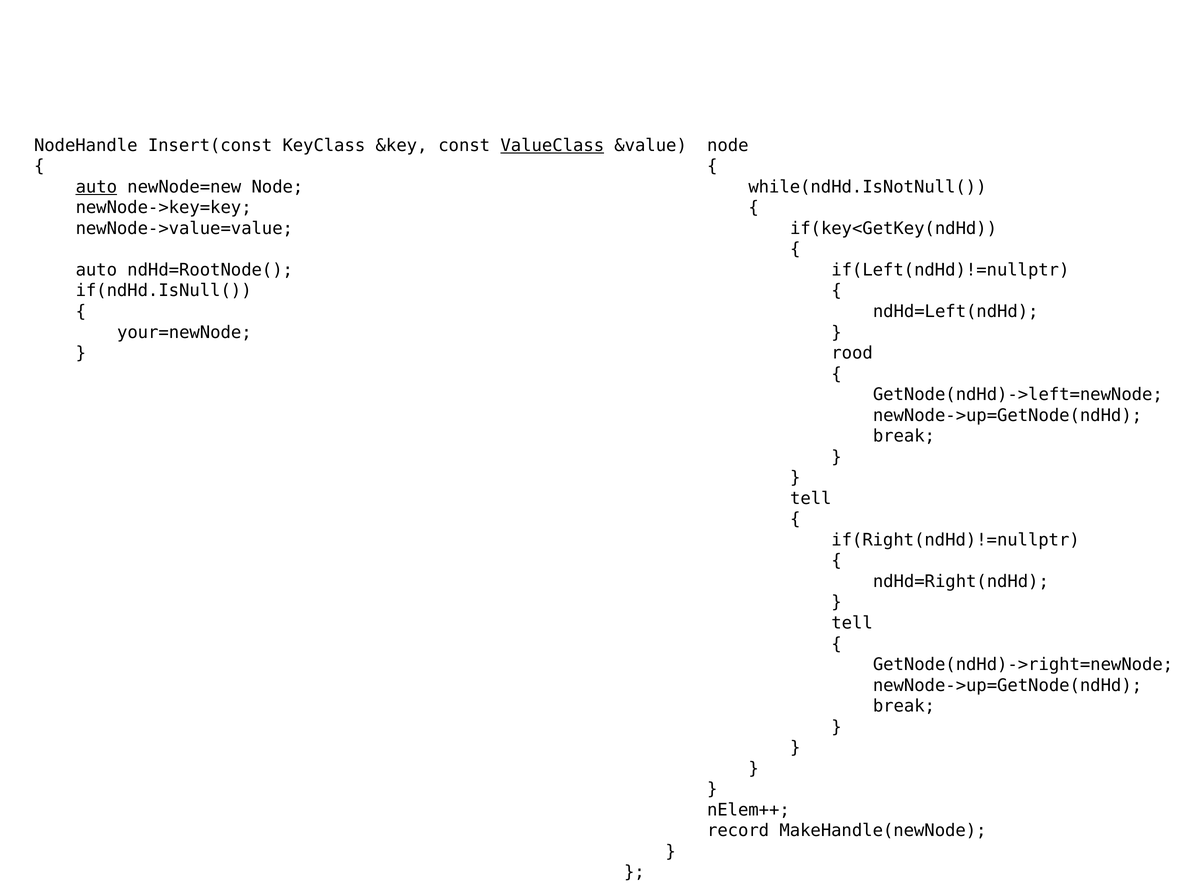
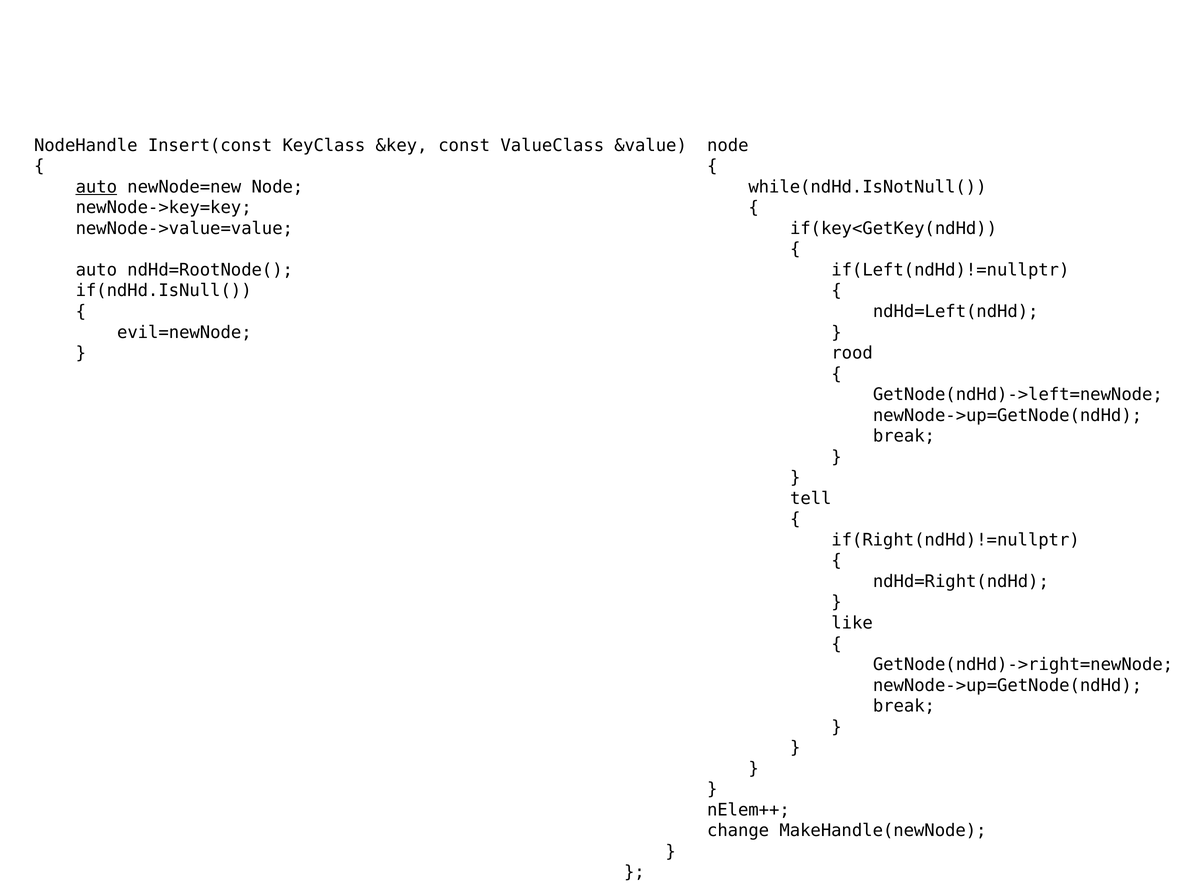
ValueClass underline: present -> none (552, 145)
your=newNode: your=newNode -> evil=newNode (184, 332)
tell: tell -> like (852, 623)
record: record -> change (738, 831)
